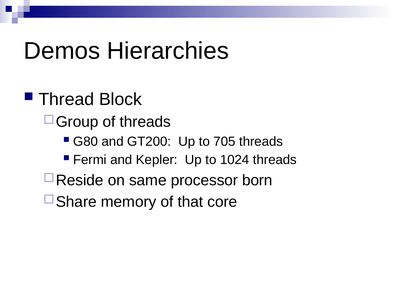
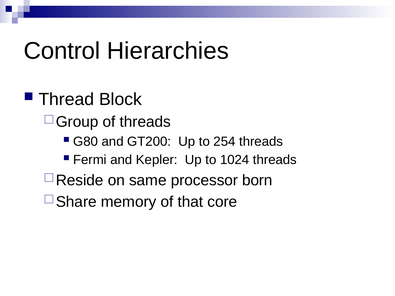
Demos: Demos -> Control (62, 51)
705: 705 -> 254 (224, 142)
